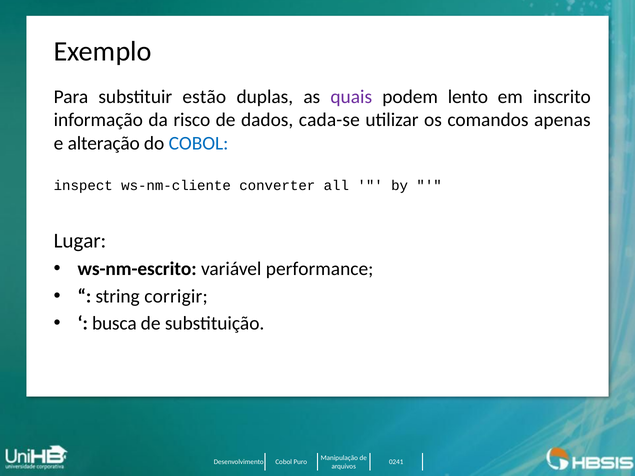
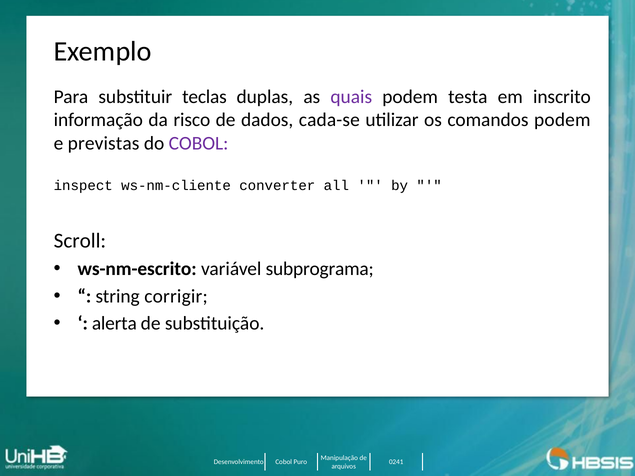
estão: estão -> teclas (204, 97)
lento: lento -> testa (468, 97)
comandos apenas: apenas -> podem (562, 120)
alteração: alteração -> previstas (104, 143)
COBOL colour: blue -> purple (199, 143)
Lugar: Lugar -> Scroll (80, 241)
performance: performance -> subprograma (320, 269)
busca: busca -> alerta (114, 323)
